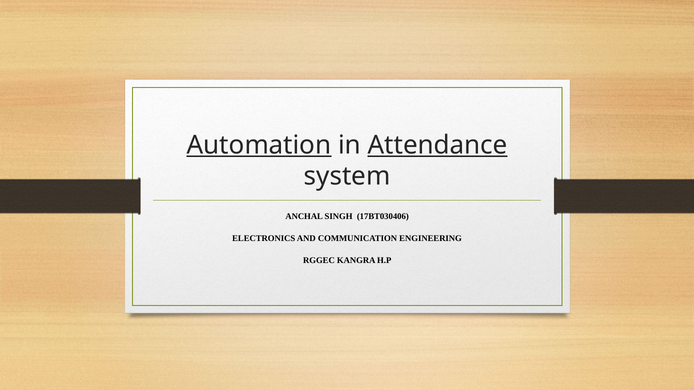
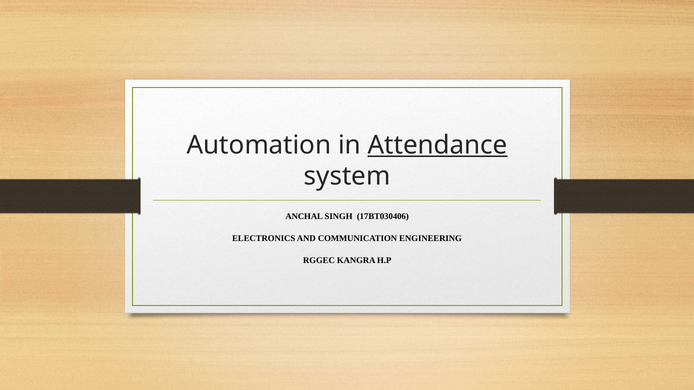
Automation underline: present -> none (259, 145)
